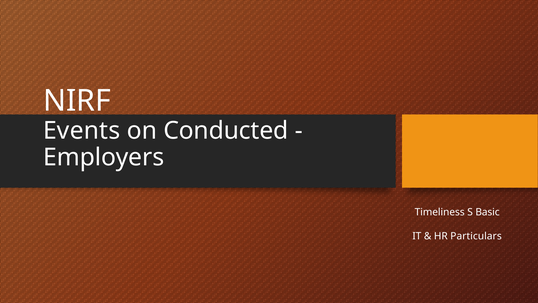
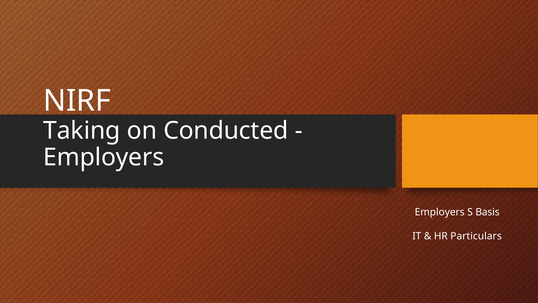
Events: Events -> Taking (82, 130)
Timeliness: Timeliness -> Employers (440, 212)
Basic: Basic -> Basis (488, 212)
